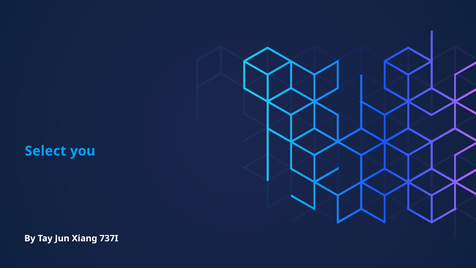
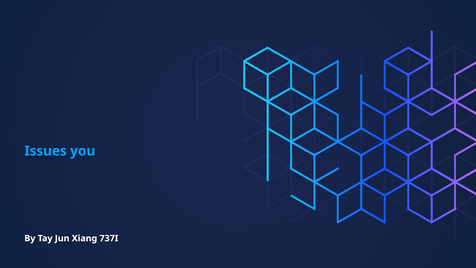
Select: Select -> Issues (46, 151)
